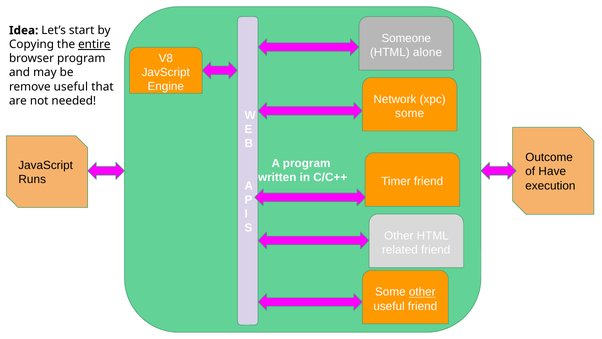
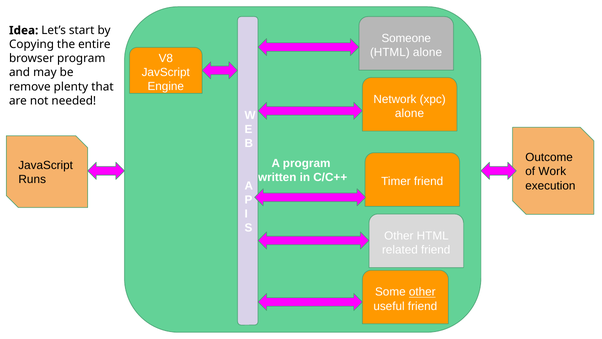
entire underline: present -> none (94, 44)
remove useful: useful -> plenty (71, 87)
some: some -> alone (410, 113)
Have: Have -> Work (552, 171)
